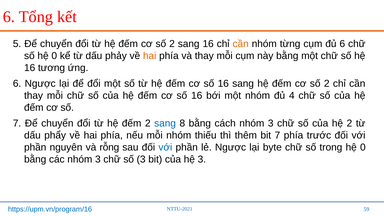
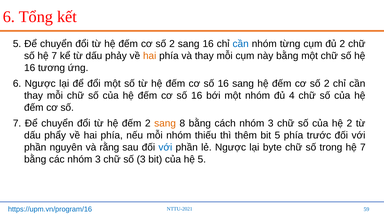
cần colour: orange -> blue (241, 44)
đủ 6: 6 -> 2 (342, 44)
số hệ 0: 0 -> 7 (54, 56)
sang colour: blue -> orange (165, 123)
bit 7: 7 -> 5 (277, 135)
rỗng: rỗng -> rằng (109, 147)
trong hệ 0: 0 -> 7 (363, 147)
hệ 3: 3 -> 5 (202, 159)
